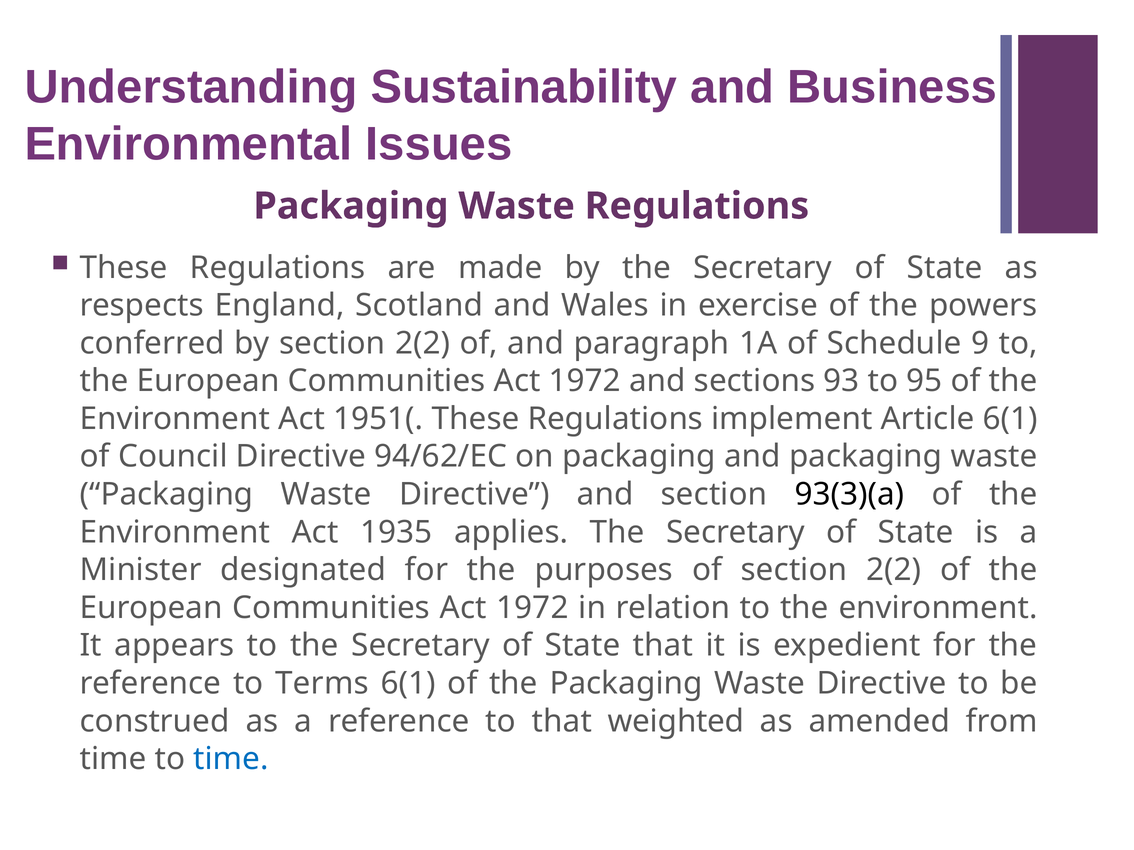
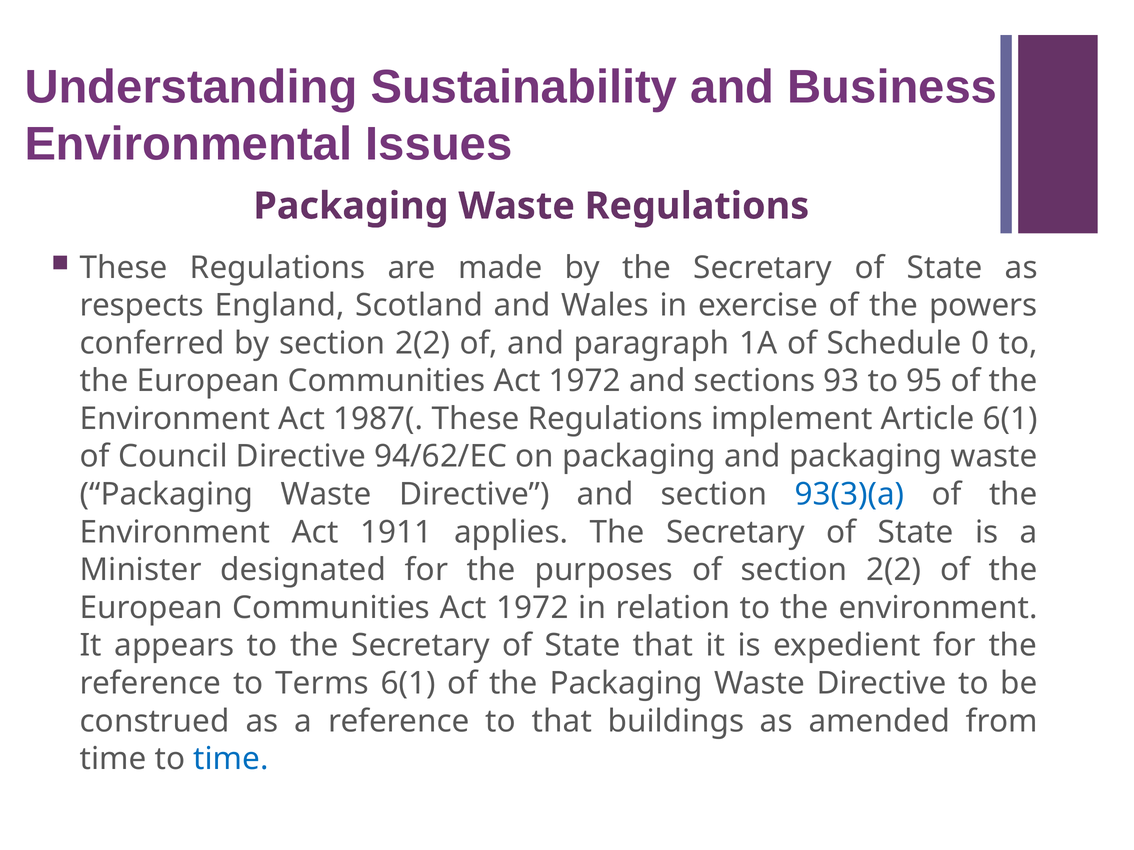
9: 9 -> 0 (980, 343)
1951(: 1951( -> 1987( (378, 419)
93(3)(a colour: black -> blue (849, 495)
1935: 1935 -> 1911 (396, 532)
weighted: weighted -> buildings (676, 722)
